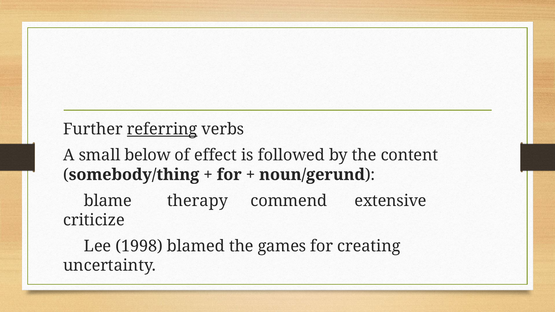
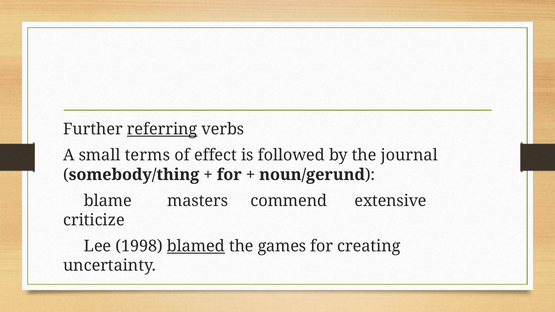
below: below -> terms (147, 155)
content: content -> journal (409, 155)
therapy: therapy -> masters (198, 201)
blamed underline: none -> present (196, 246)
